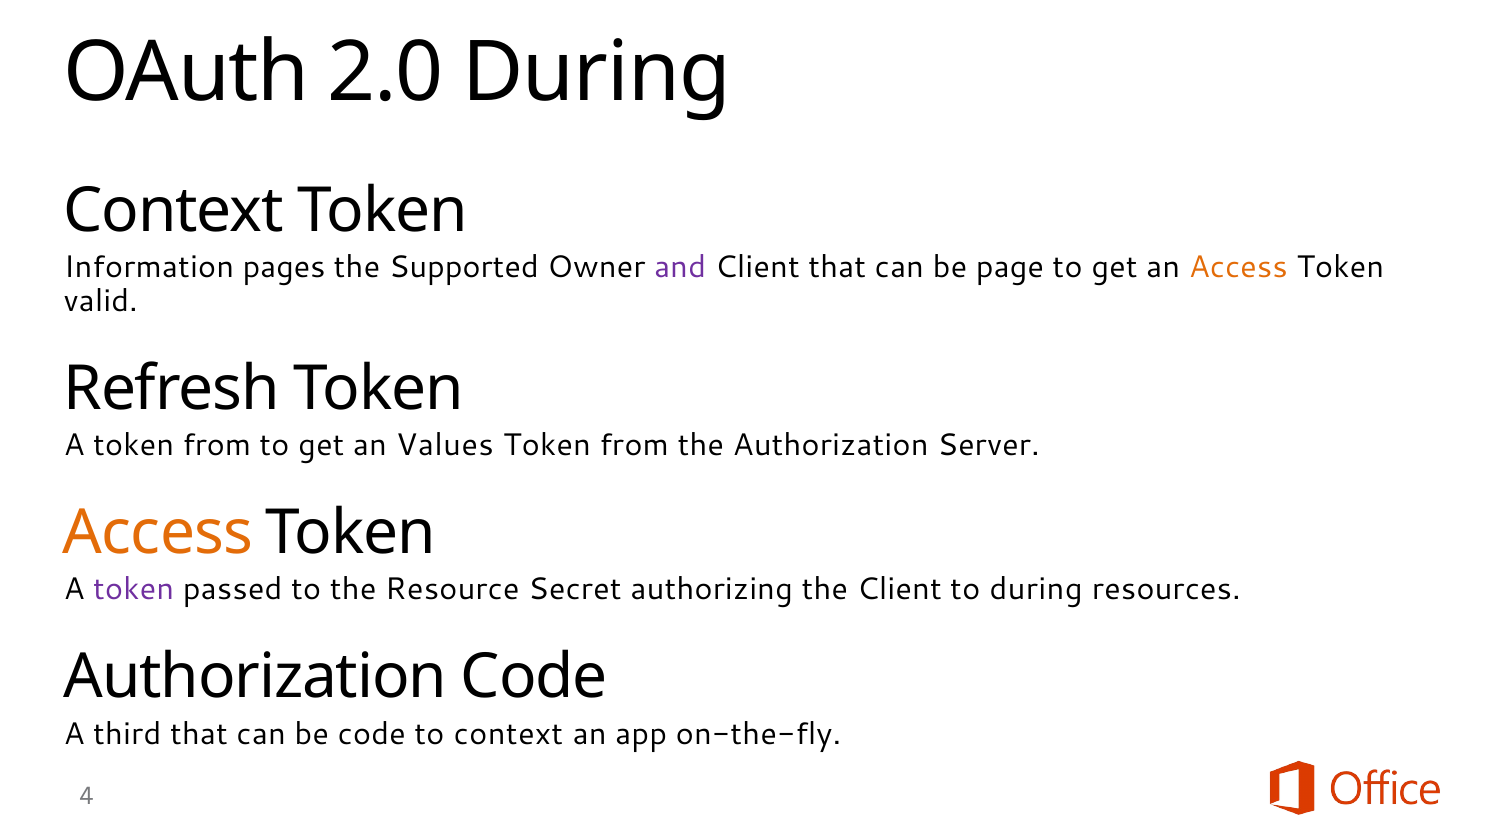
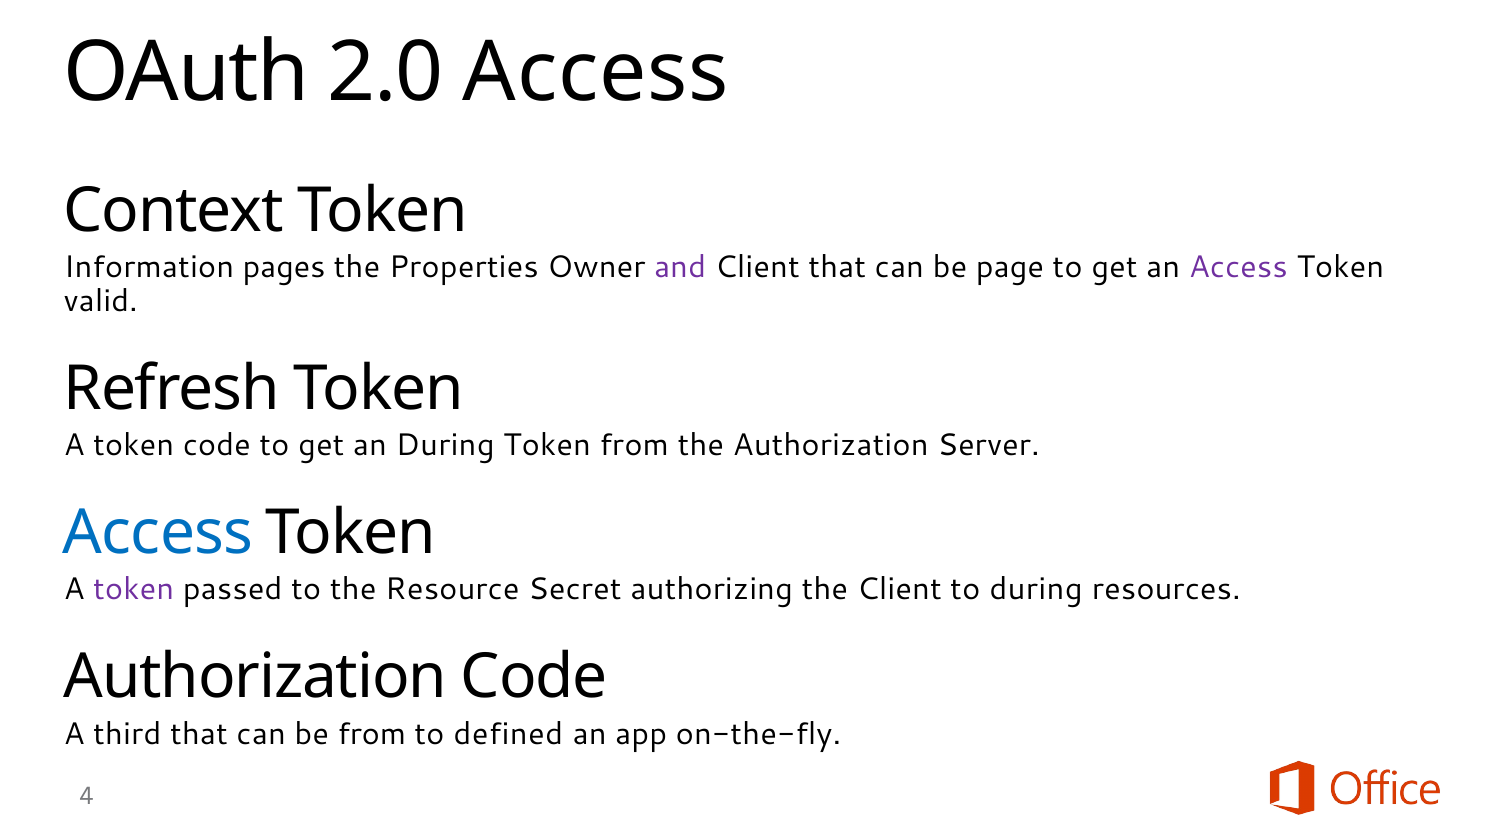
2.0 During: During -> Access (596, 73)
Supported: Supported -> Properties (464, 267)
Access colour: orange -> purple (1238, 267)
A token from: from -> code (217, 445)
an Values: Values -> During (445, 445)
Access colour: orange -> blue (158, 533)
be code: code -> from (372, 734)
to context: context -> defined (508, 734)
